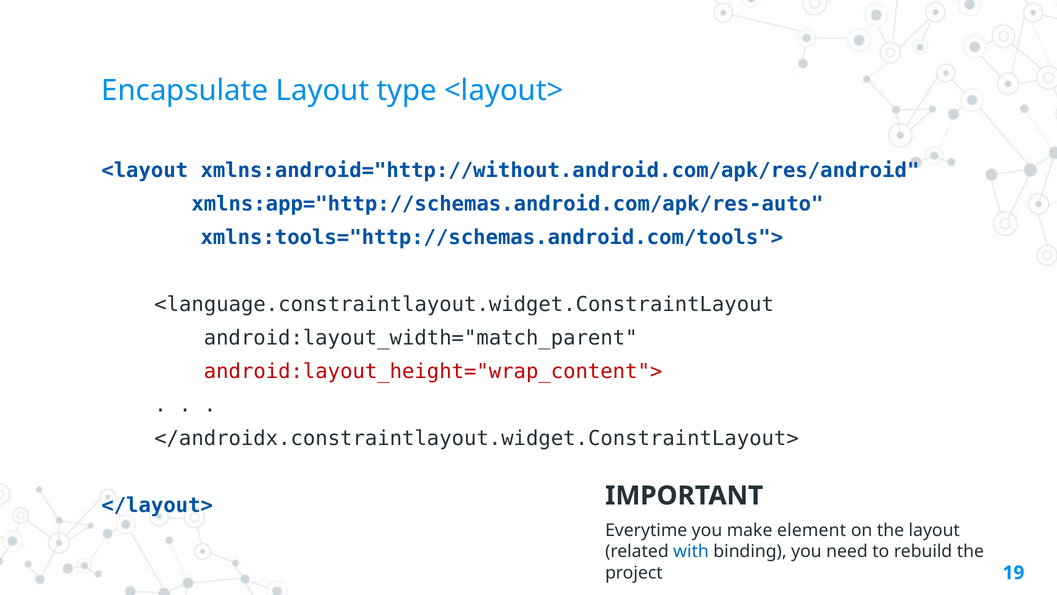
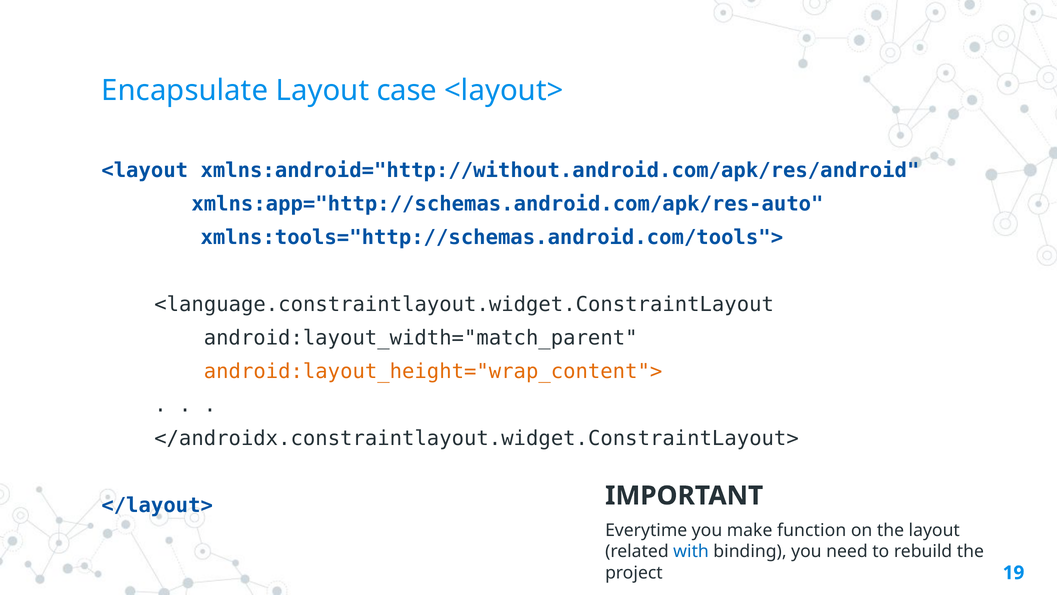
type: type -> case (407, 91)
android:layout_height="wrap_content"> colour: red -> orange (433, 371)
element: element -> function (812, 530)
